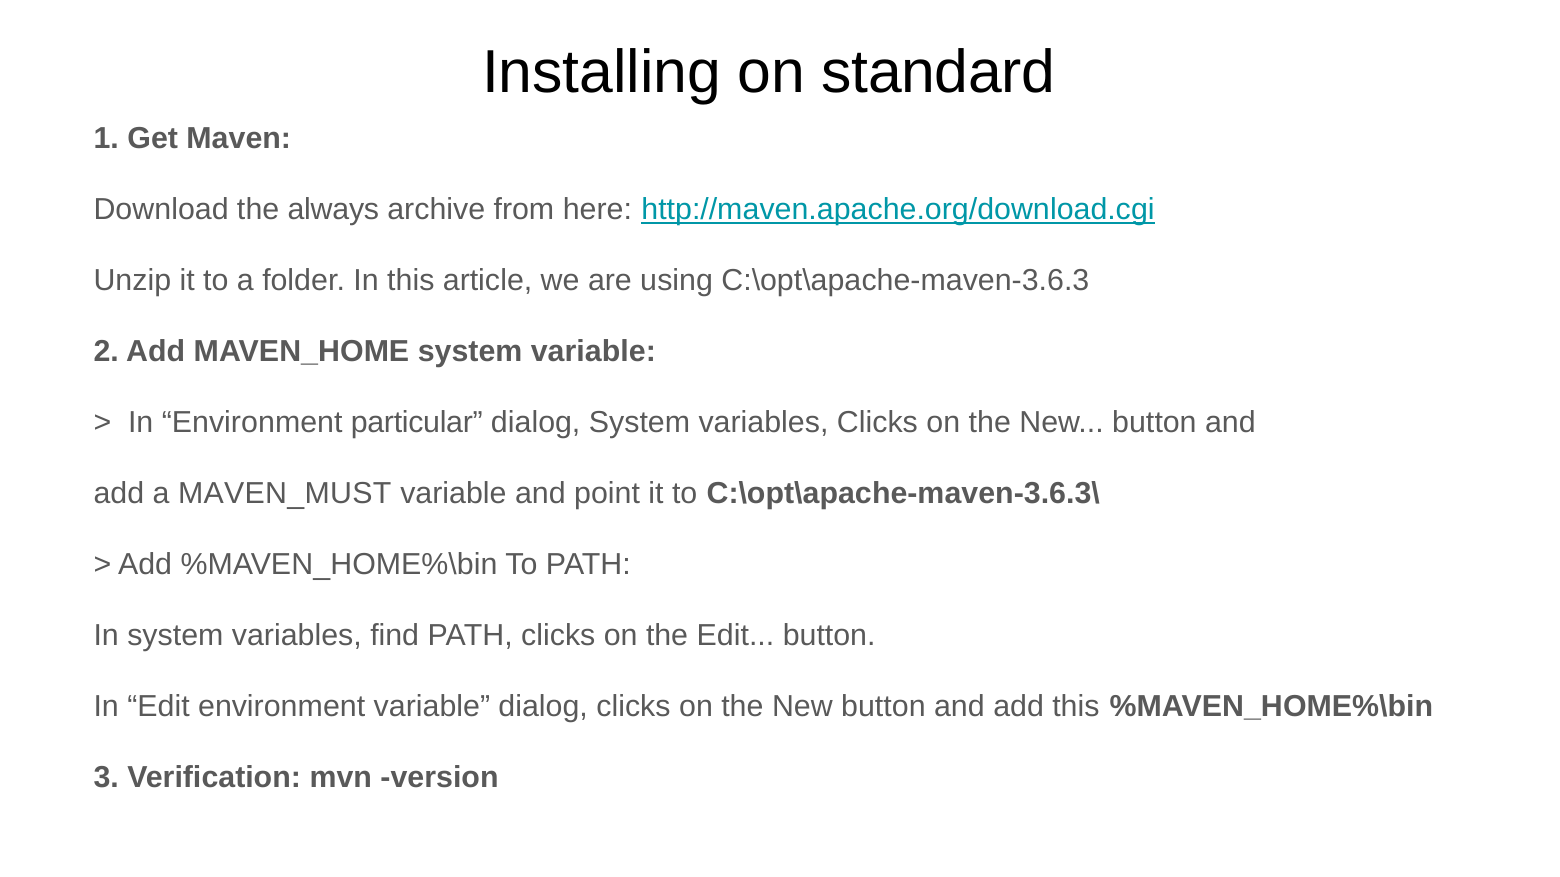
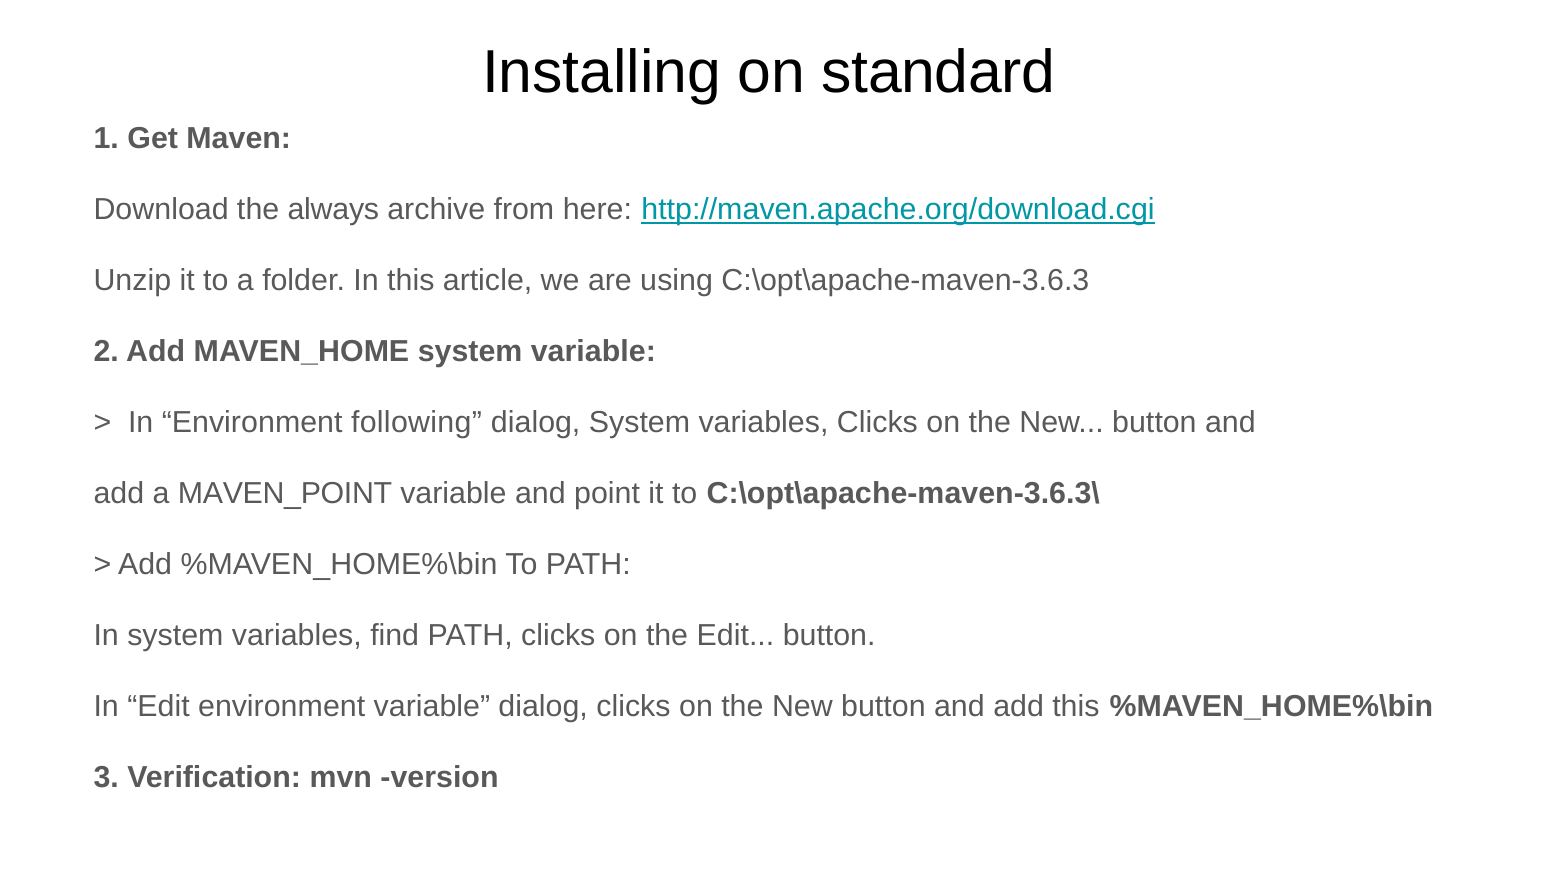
particular: particular -> following (416, 423)
MAVEN_MUST: MAVEN_MUST -> MAVEN_POINT (285, 494)
